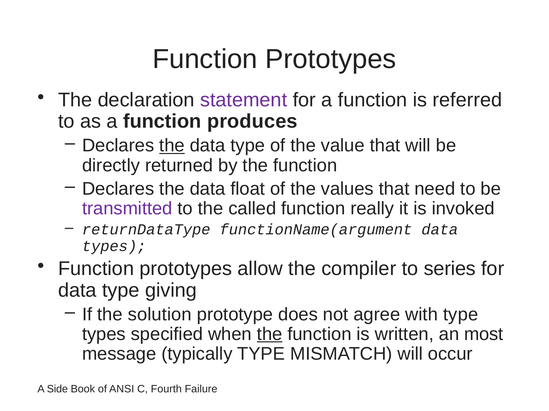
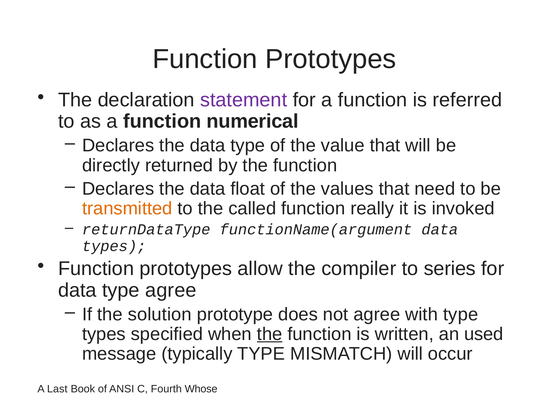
produces: produces -> numerical (253, 122)
the underline: present -> none (172, 146)
transmitted colour: purple -> orange (127, 209)
type giving: giving -> agree (171, 291)
most: most -> used (484, 335)
Side: Side -> Last (57, 390)
Failure: Failure -> Whose (201, 390)
